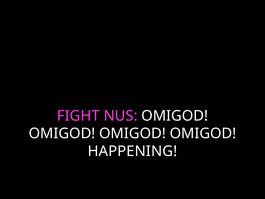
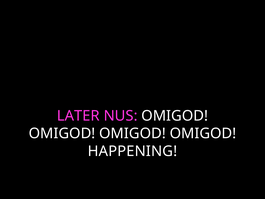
FIGHT: FIGHT -> LATER (78, 116)
